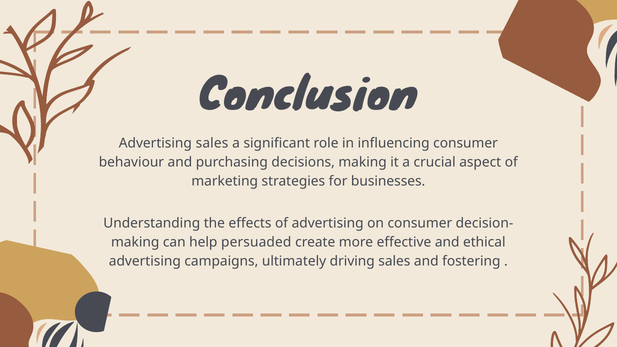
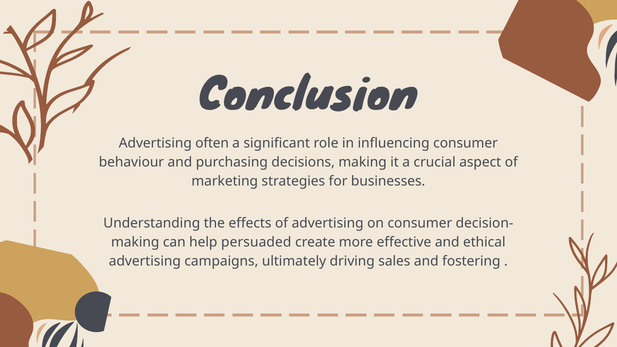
Advertising sales: sales -> often (212, 143)
